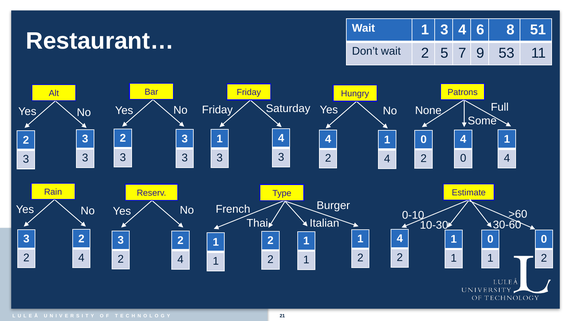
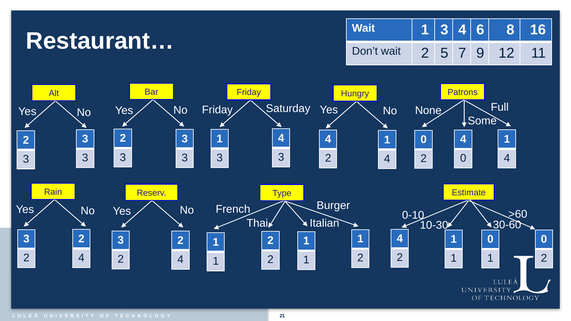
51: 51 -> 16 (538, 30)
53: 53 -> 12 (506, 53)
